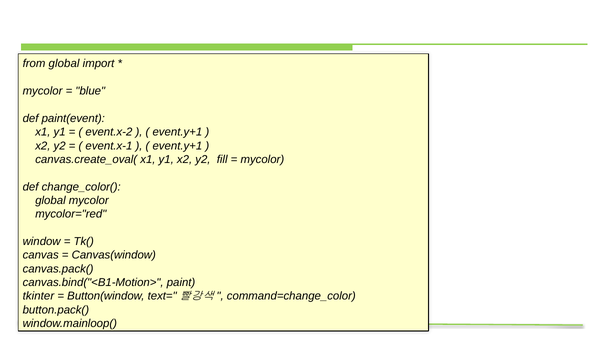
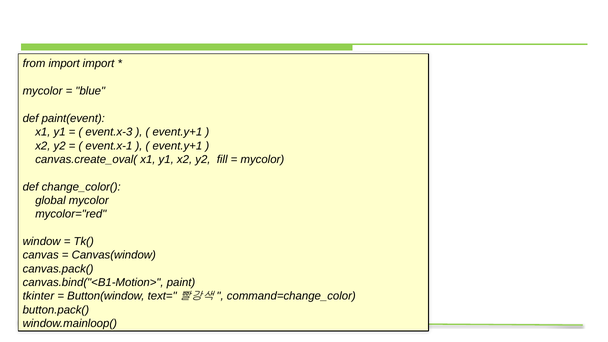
from global: global -> import (64, 64)
event.x-2: event.x-2 -> event.x-3 (109, 132)
